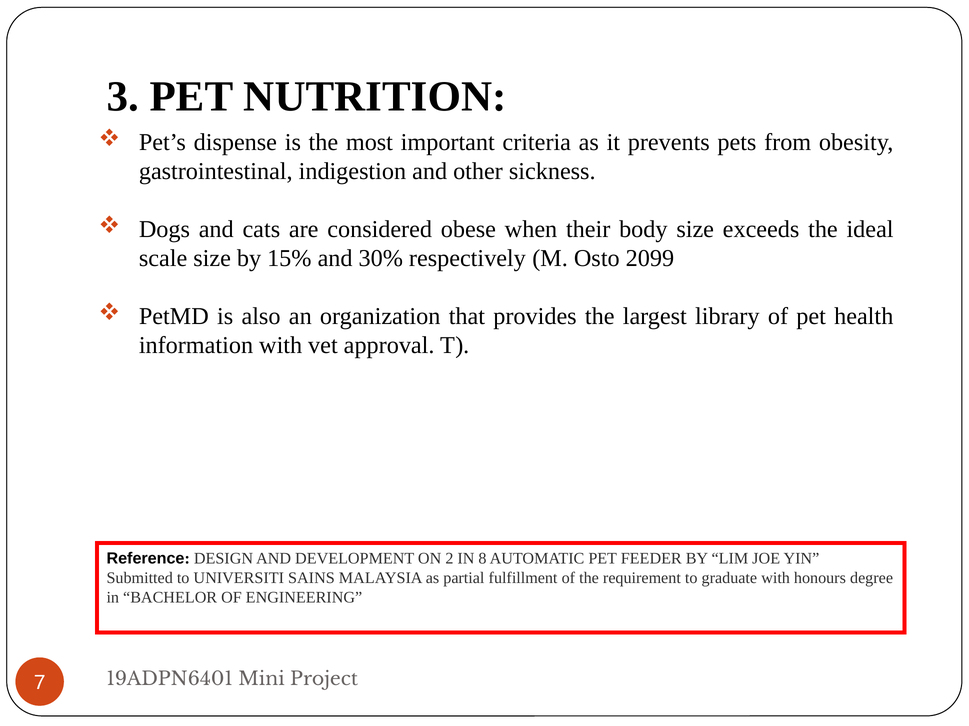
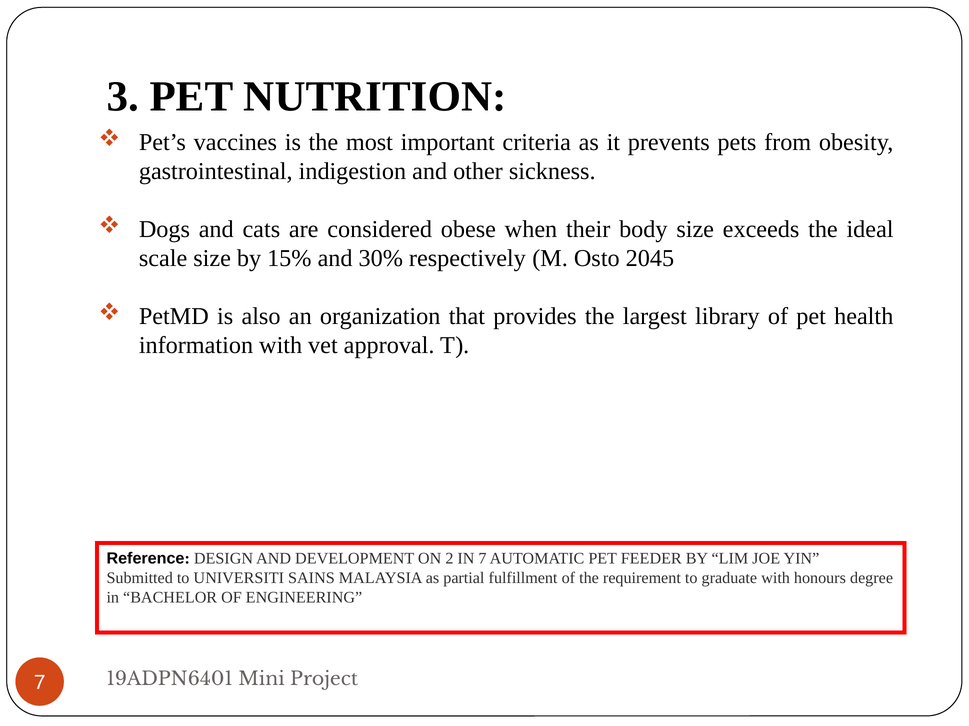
dispense: dispense -> vaccines (235, 142)
2099: 2099 -> 2045 (650, 258)
IN 8: 8 -> 7 (482, 559)
